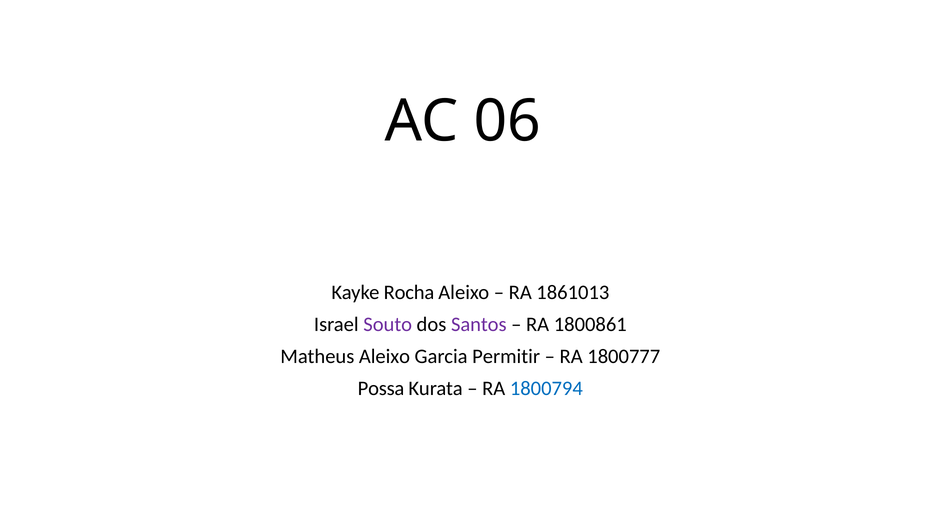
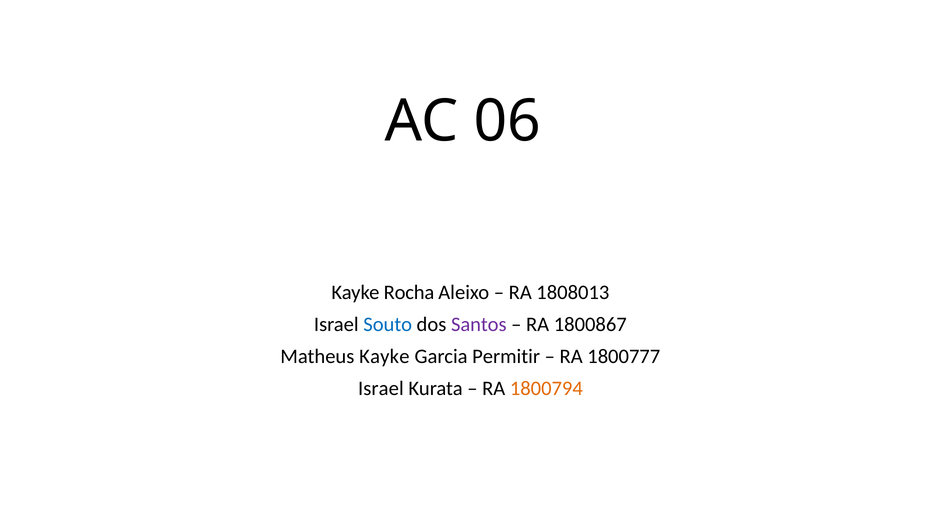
1861013: 1861013 -> 1808013 (573, 293)
Souto colour: purple -> blue (388, 325)
1800861: 1800861 -> 1800867 (590, 325)
Matheus Aleixo: Aleixo -> Kayke (384, 357)
Possa: Possa -> Israel (381, 389)
1800794 colour: blue -> orange (546, 389)
